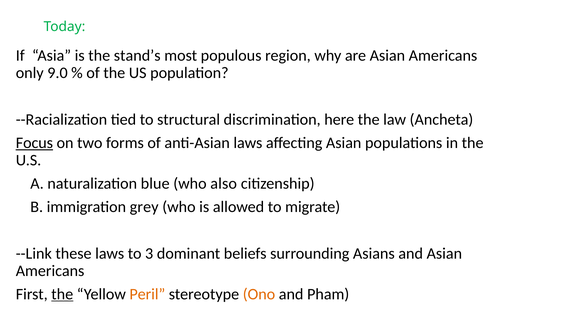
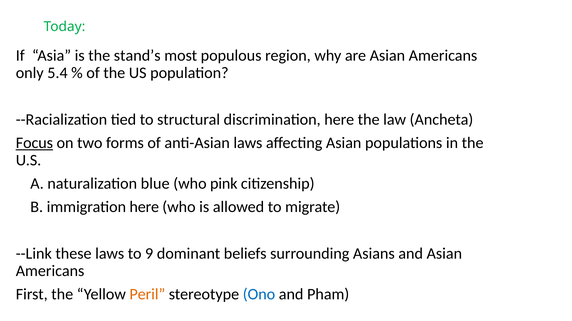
9.0: 9.0 -> 5.4 (57, 73)
also: also -> pink (224, 184)
immigration grey: grey -> here (144, 207)
3: 3 -> 9 (149, 254)
the underline: present -> none (62, 295)
Ono colour: orange -> blue (259, 295)
